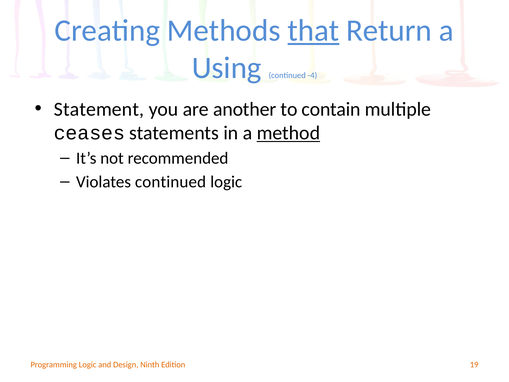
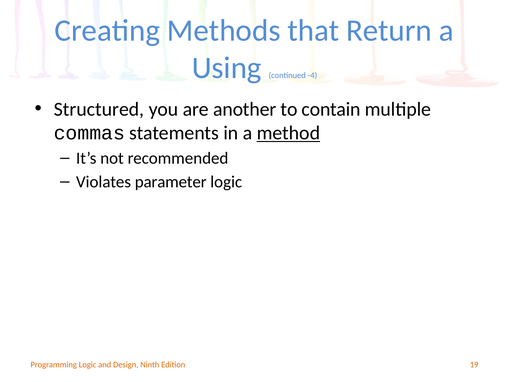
that underline: present -> none (313, 31)
Statement: Statement -> Structured (99, 109)
ceases: ceases -> commas (89, 133)
Violates continued: continued -> parameter (171, 182)
